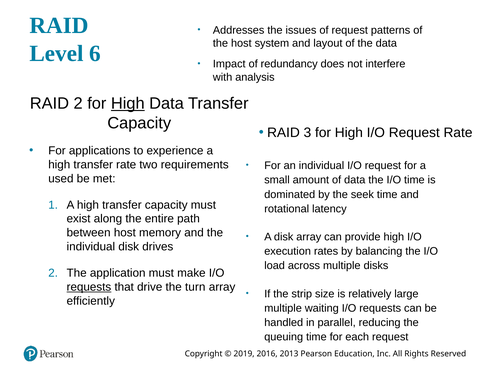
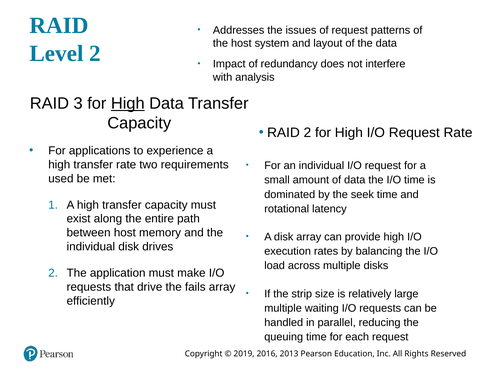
Level 6: 6 -> 2 (95, 53)
RAID 2: 2 -> 3 (78, 104)
RAID 3: 3 -> 2 (307, 133)
requests underline: present -> none (89, 287)
turn: turn -> fails (195, 287)
